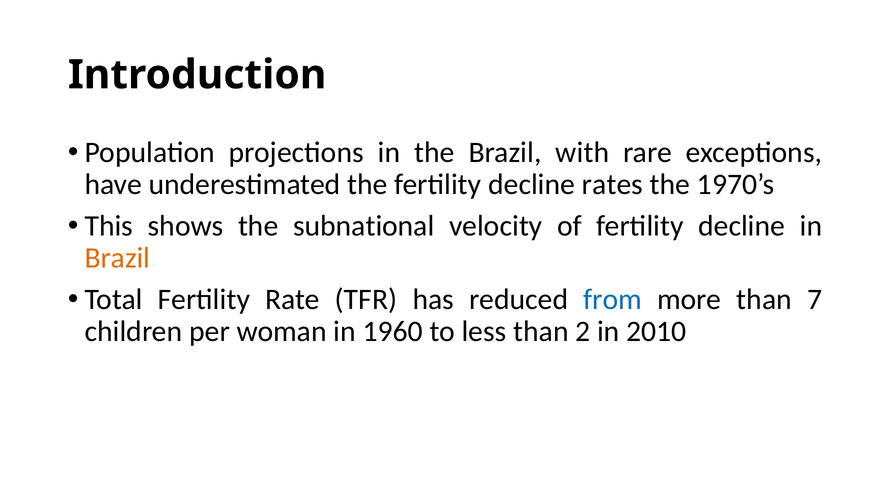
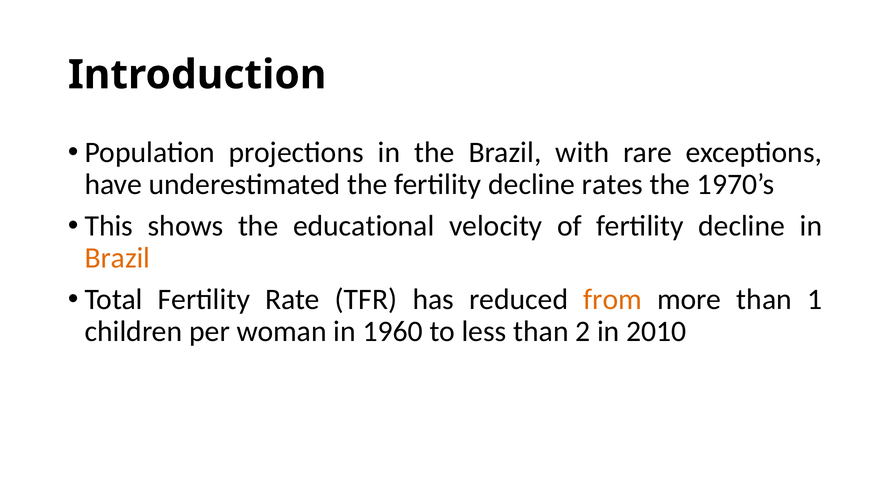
subnational: subnational -> educational (364, 226)
from colour: blue -> orange (613, 300)
7: 7 -> 1 (815, 300)
